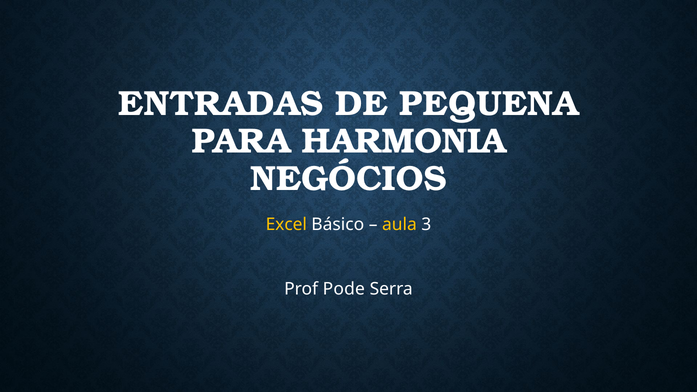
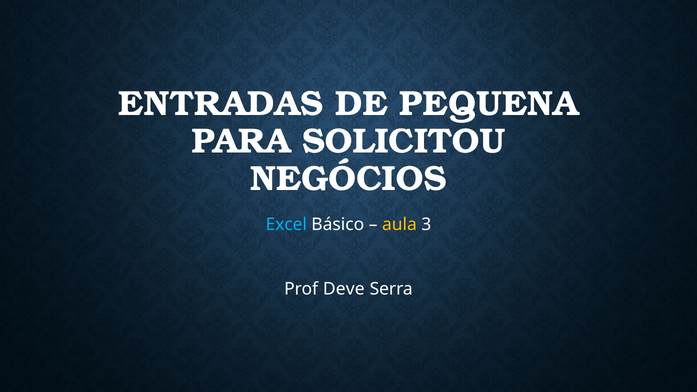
HARMONIA: HARMONIA -> SOLICITOU (404, 141)
Excel colour: yellow -> light blue (286, 224)
Pode: Pode -> Deve (344, 289)
